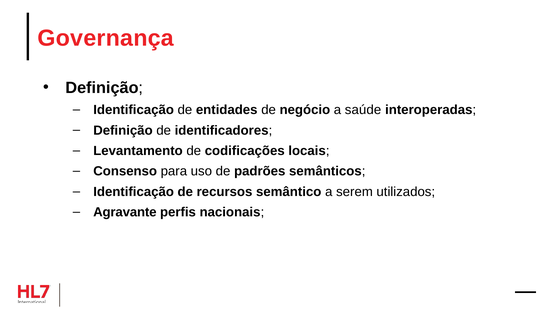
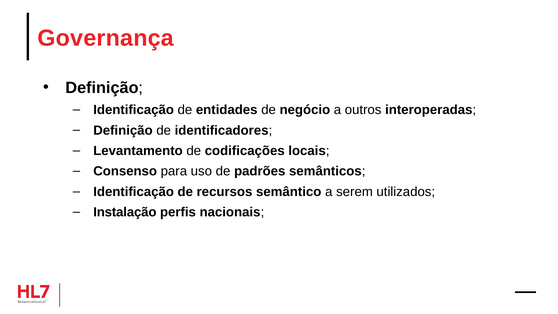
saúde: saúde -> outros (363, 110)
Agravante: Agravante -> Instalação (125, 212)
